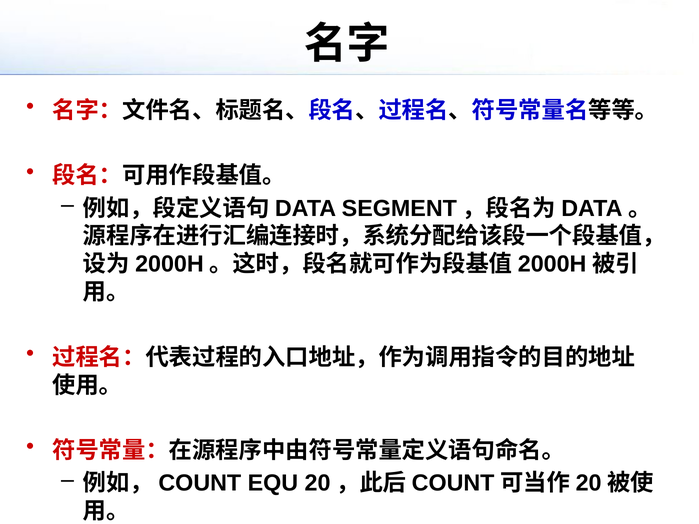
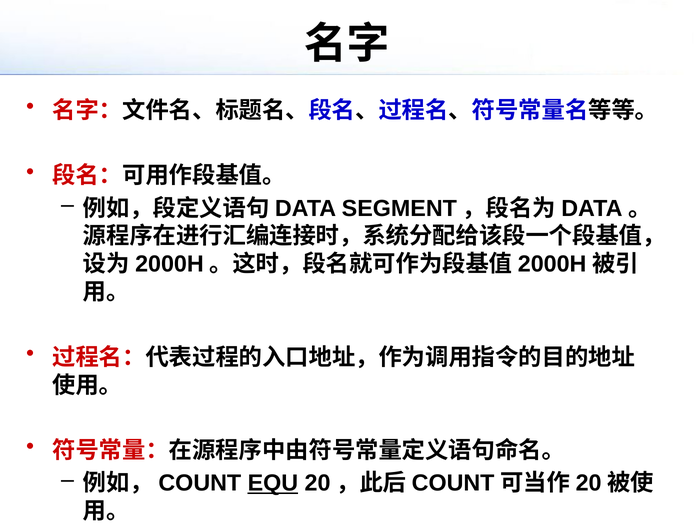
EQU underline: none -> present (273, 483)
